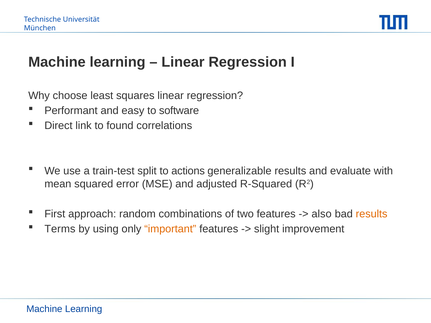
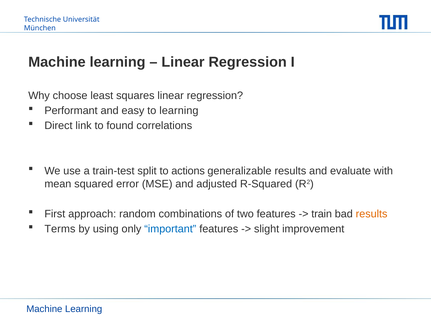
to software: software -> learning (179, 111)
also: also -> train (322, 214)
important colour: orange -> blue (170, 229)
